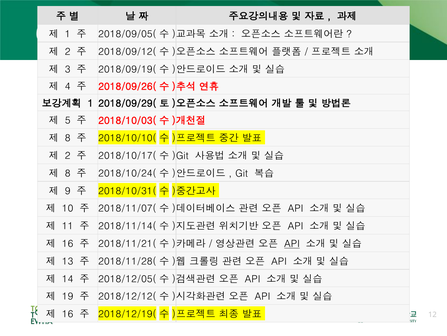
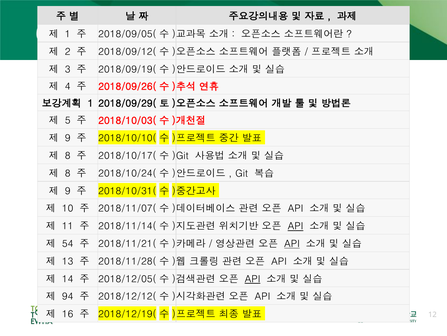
8: 8 -> 9 (68, 138)
2: 2 -> 8 (68, 156)
API underline: none -> present (296, 226)
16: 16 -> 54 (68, 243)
API underline: none -> present (253, 278)
19: 19 -> 94 (68, 296)
